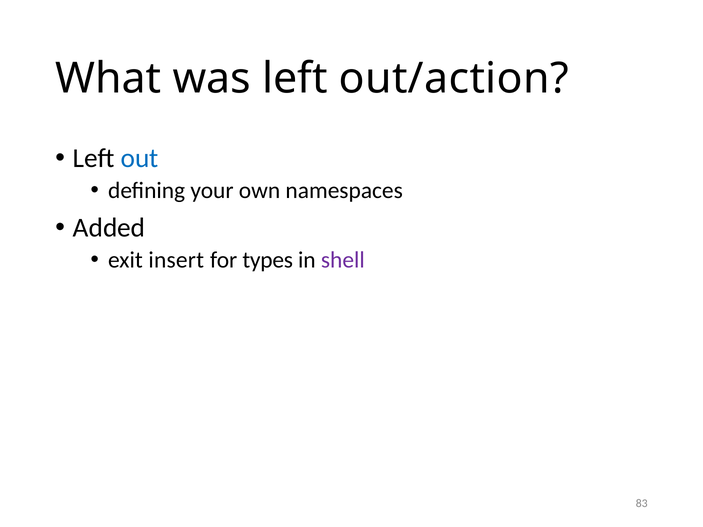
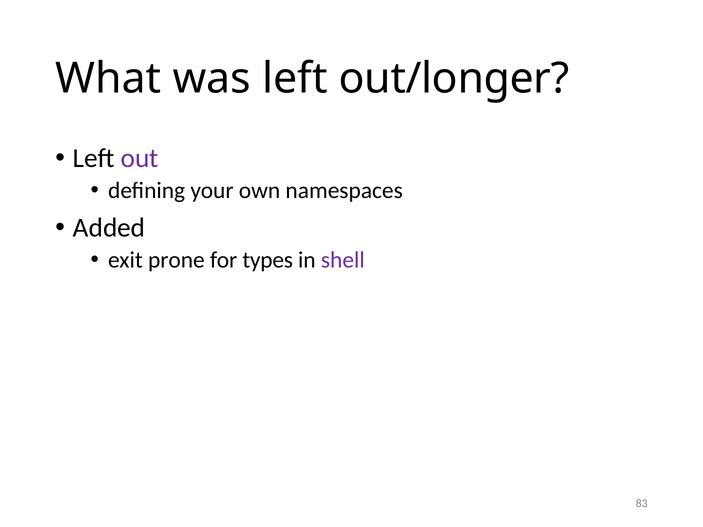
out/action: out/action -> out/longer (454, 79)
out colour: blue -> purple (140, 158)
insert: insert -> prone (176, 260)
